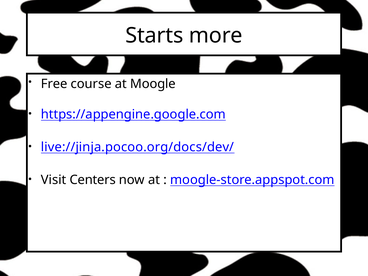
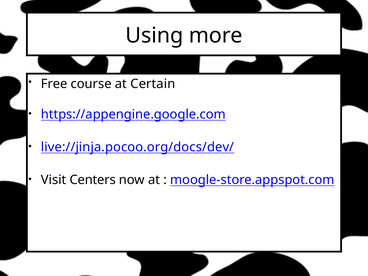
Starts: Starts -> Using (154, 36)
Moogle: Moogle -> Certain (153, 84)
